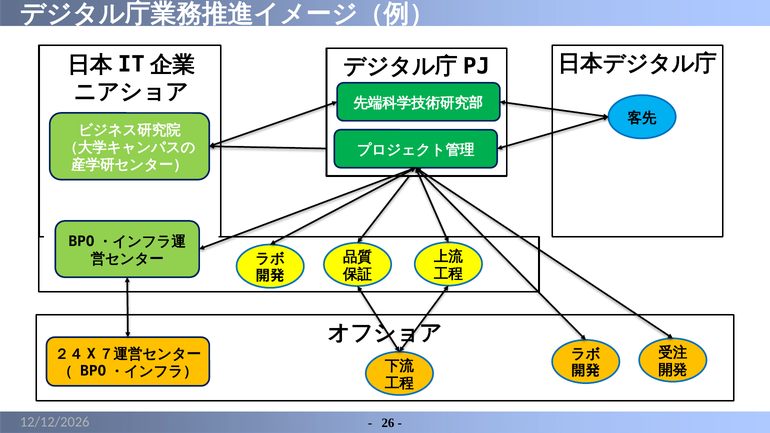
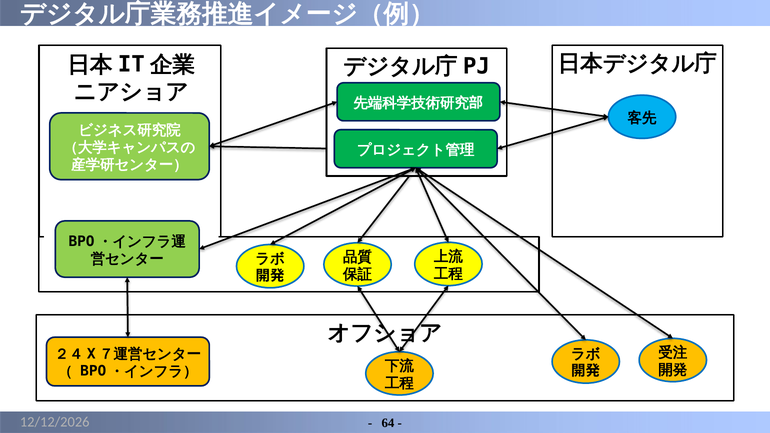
26: 26 -> 64 (388, 423)
